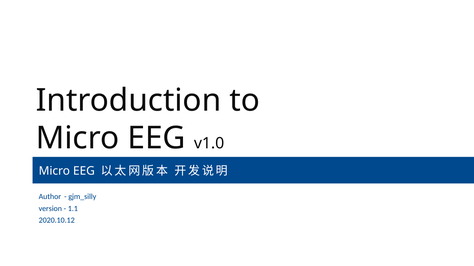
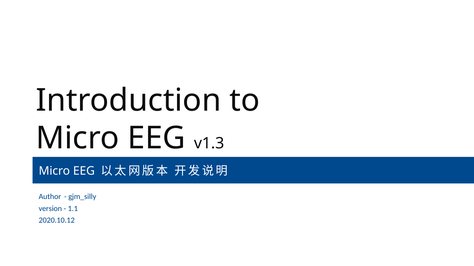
v1.0: v1.0 -> v1.3 (209, 144)
